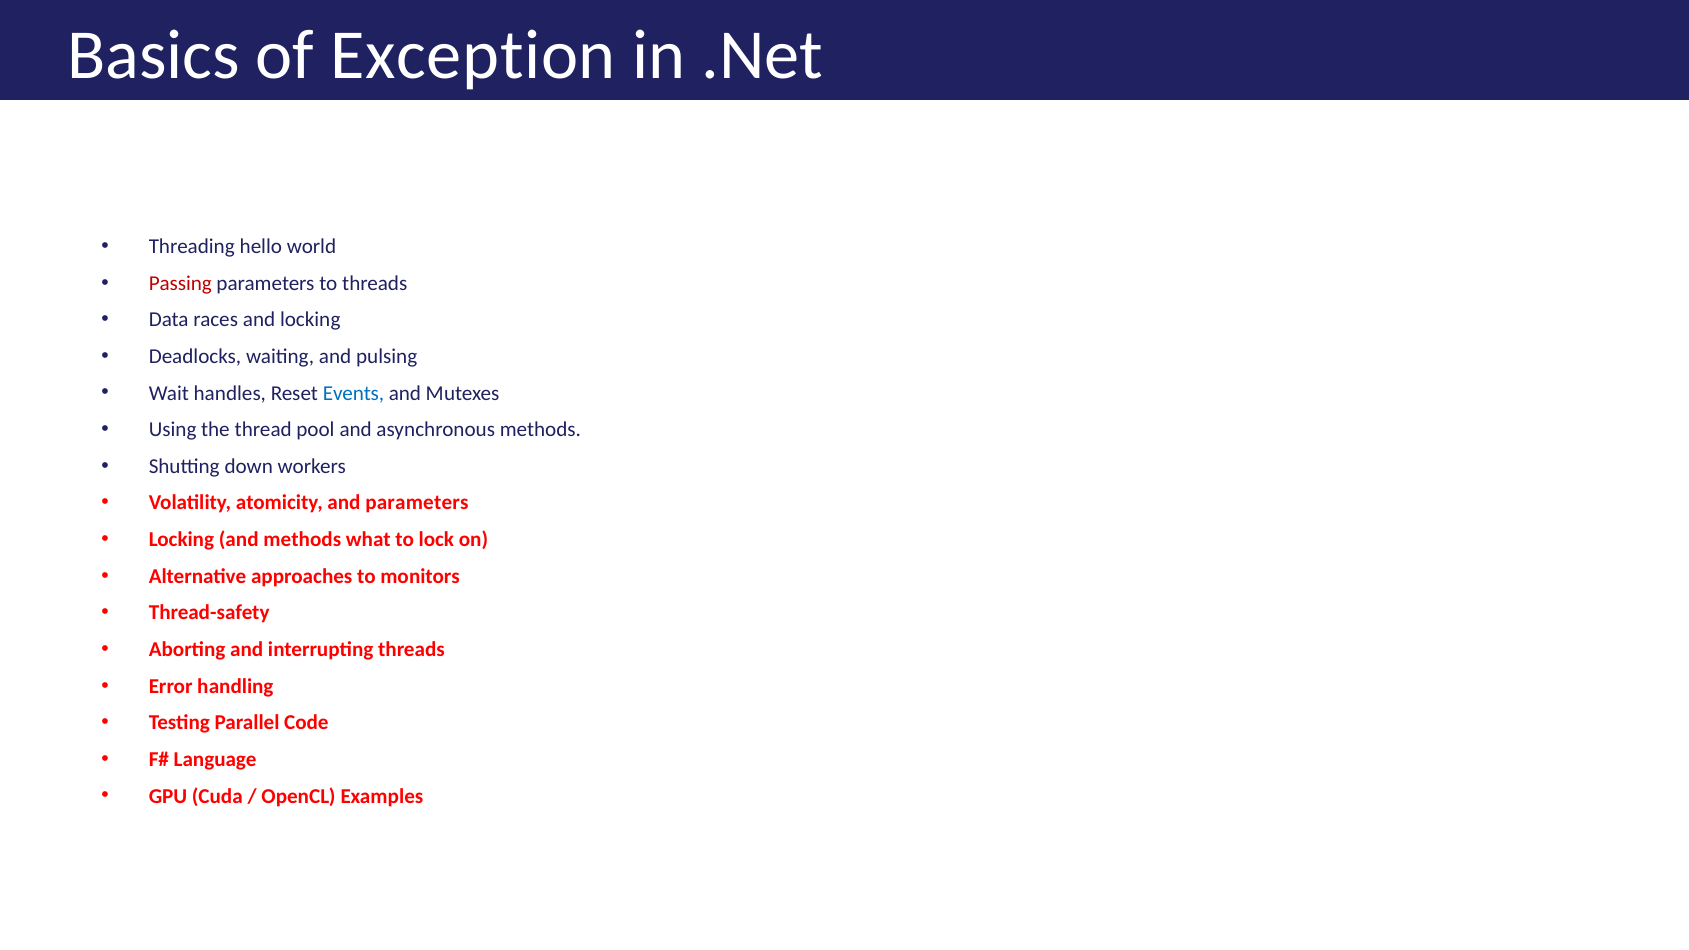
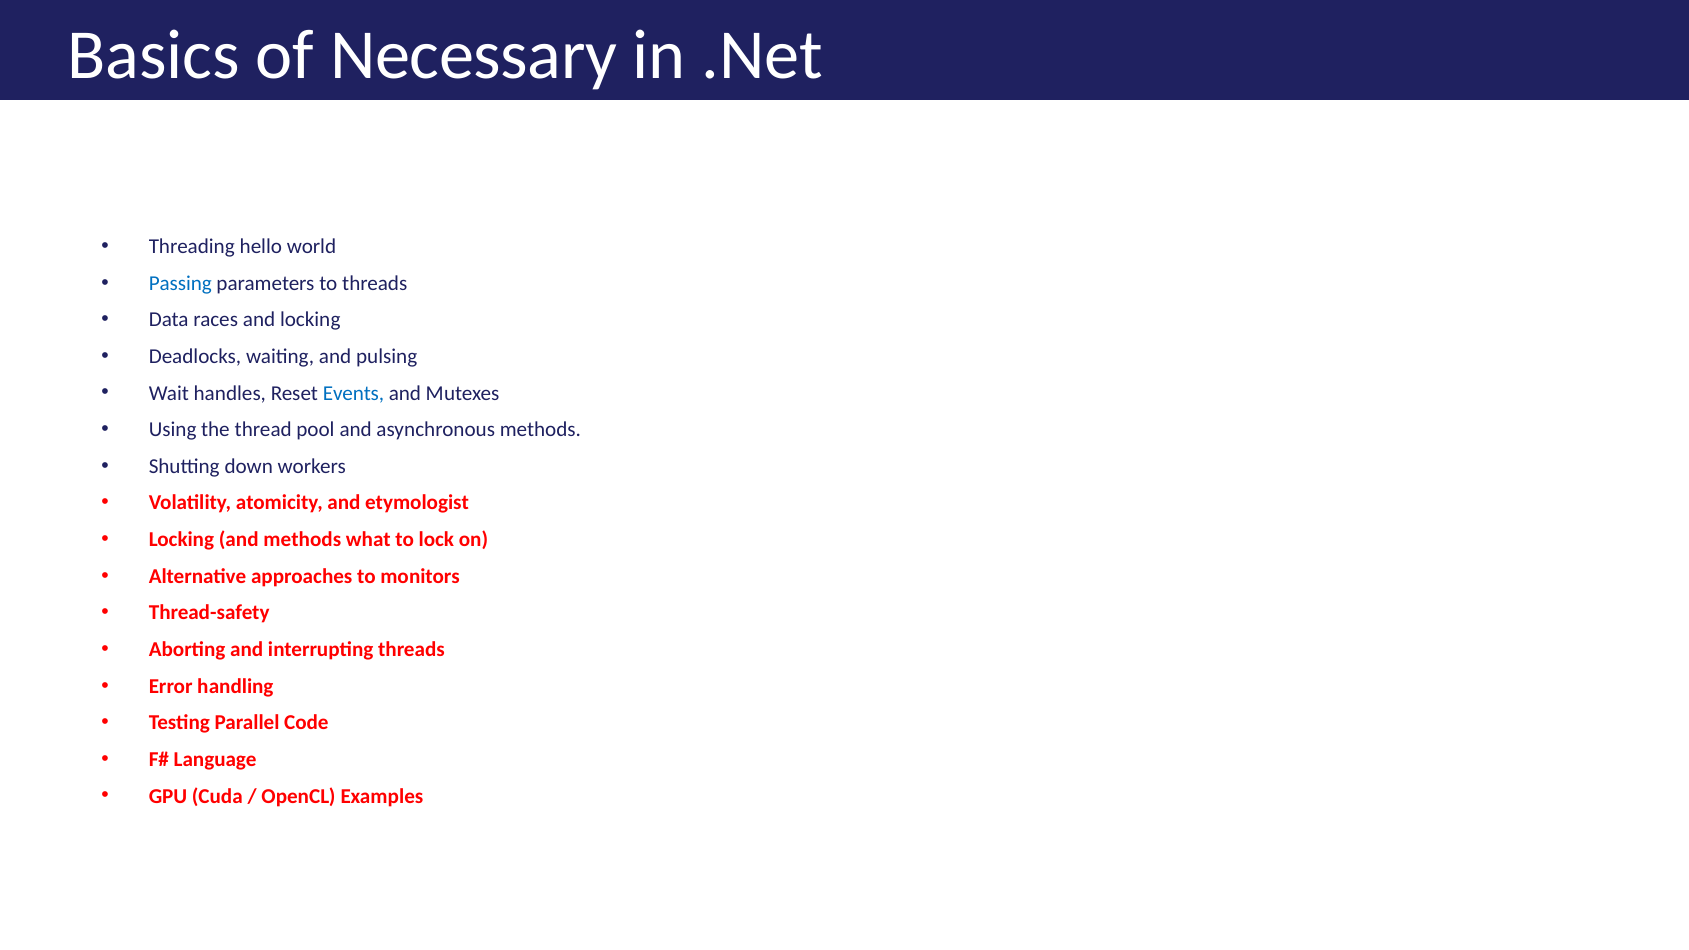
Exception: Exception -> Necessary (474, 56)
Passing colour: red -> blue (180, 283)
and parameters: parameters -> etymologist (417, 503)
